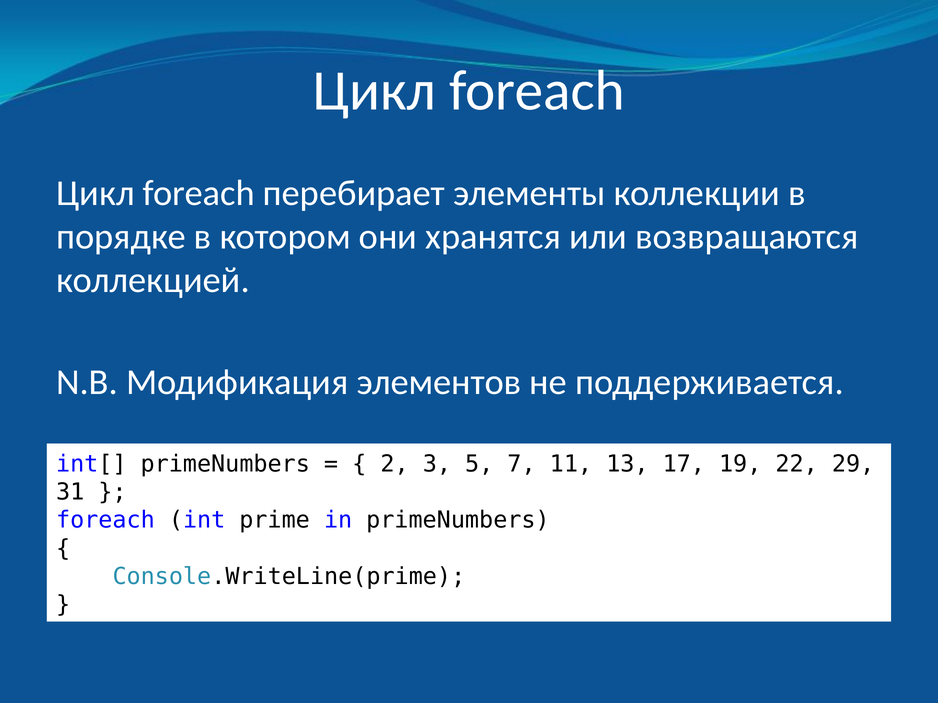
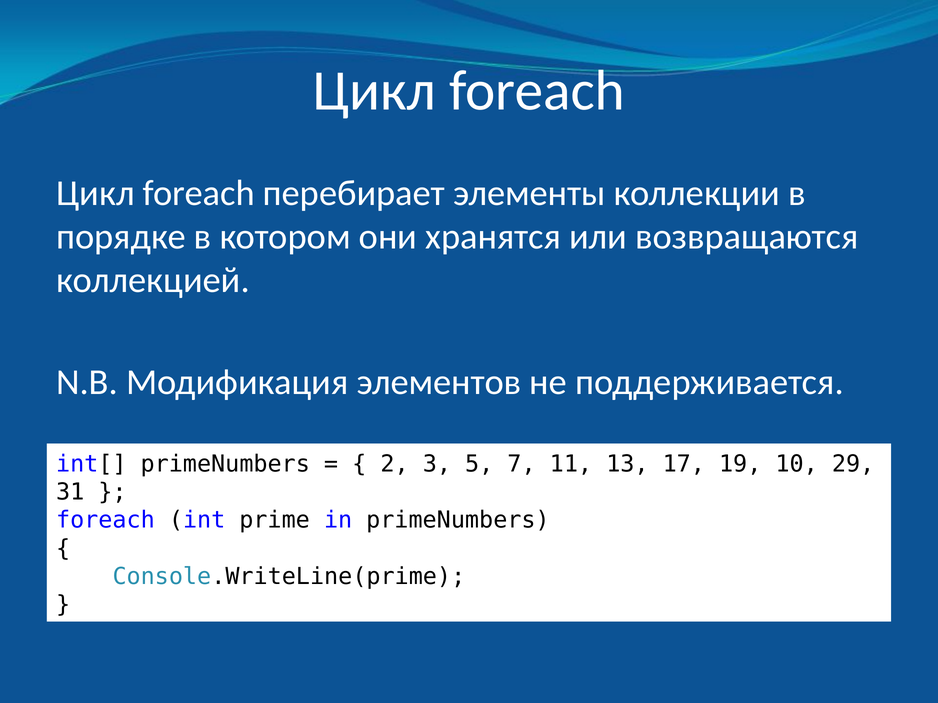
22: 22 -> 10 (797, 464)
